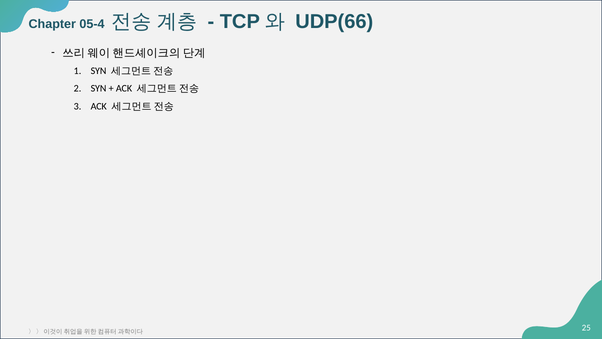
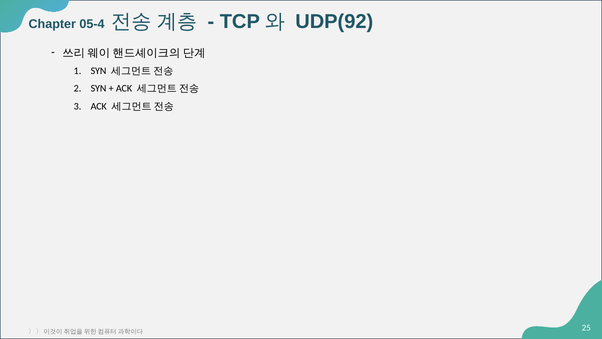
UDP(66: UDP(66 -> UDP(92 (334, 22)
